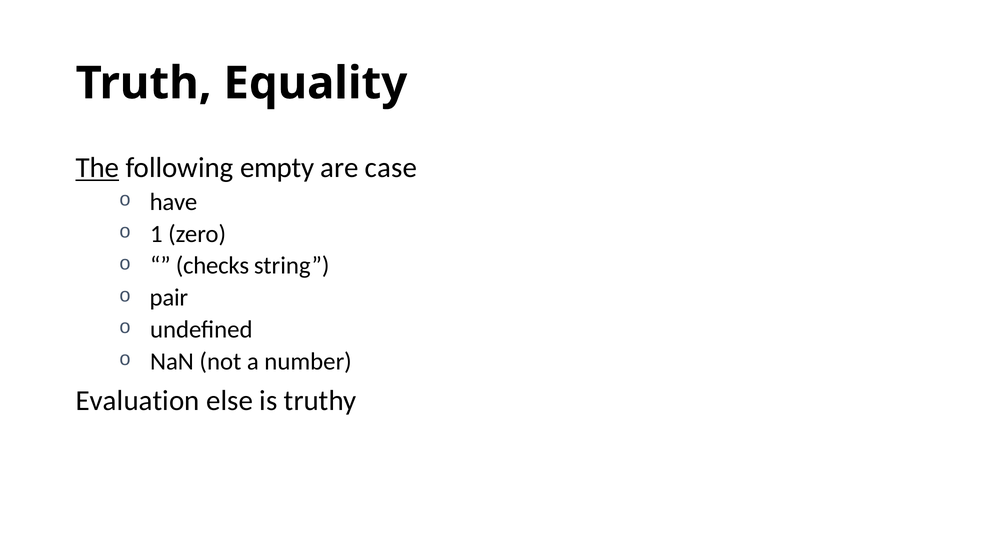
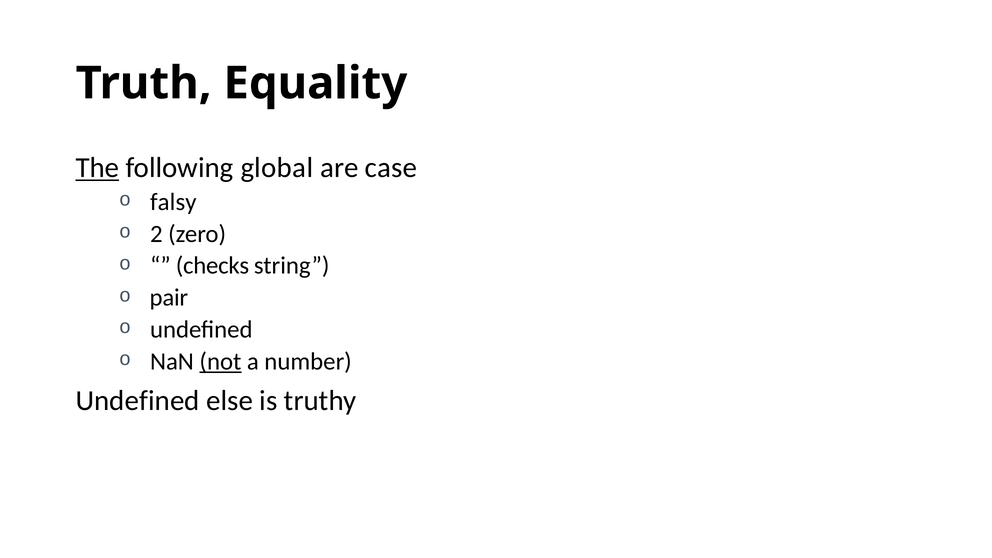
empty: empty -> global (277, 168)
have: have -> falsy (173, 202)
1: 1 -> 2 (156, 234)
not underline: none -> present (220, 362)
Evaluation: Evaluation -> Undefined (138, 401)
